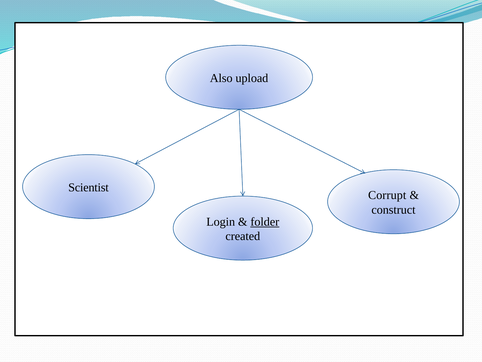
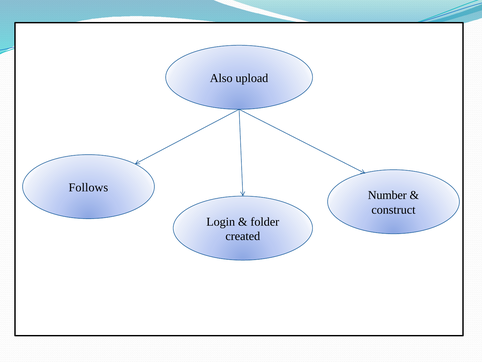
Scientist: Scientist -> Follows (88, 187)
Corrupt: Corrupt -> Number (387, 195)
folder underline: present -> none (265, 221)
